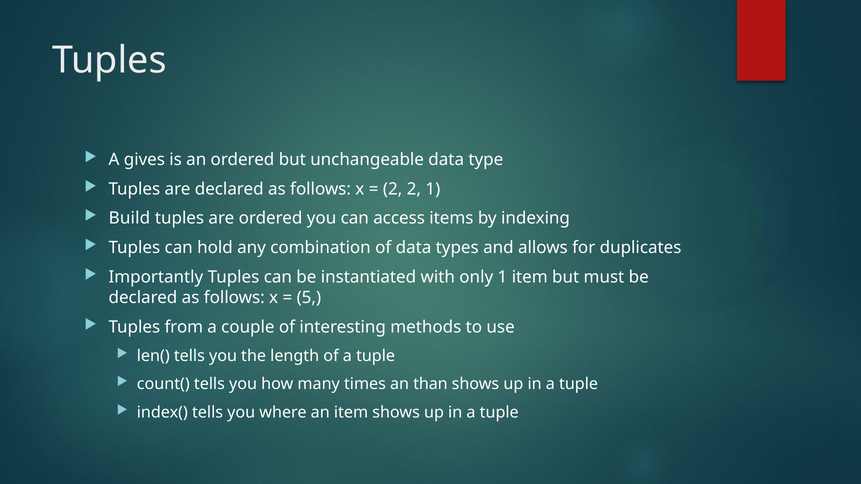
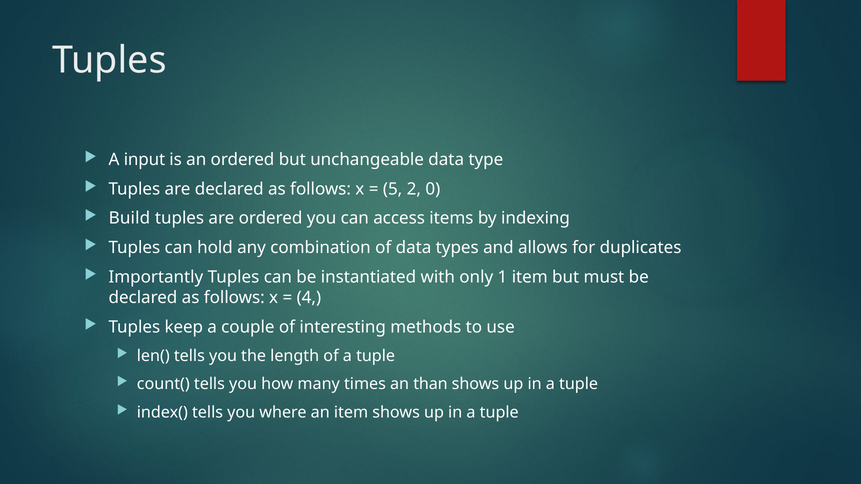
gives: gives -> input (144, 160)
2: 2 -> 5 (393, 189)
2 1: 1 -> 0 (433, 189)
5: 5 -> 4 (309, 298)
from: from -> keep (184, 327)
